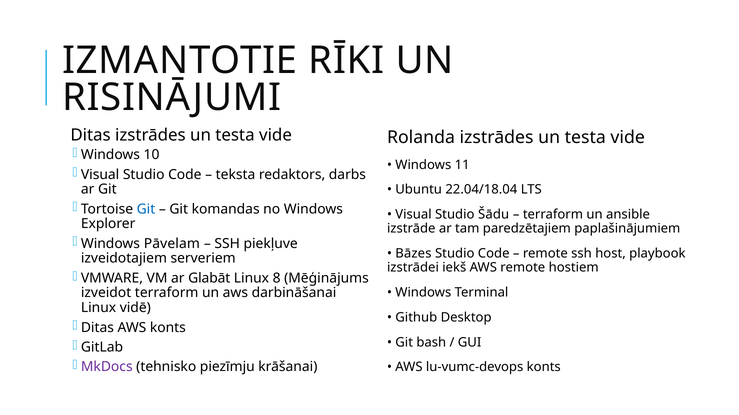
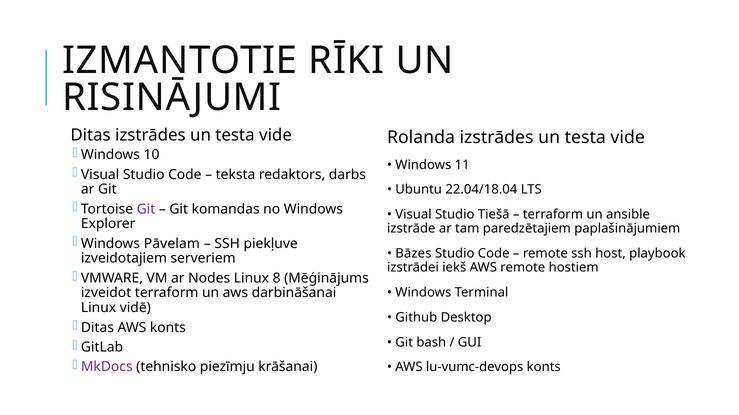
Git colour: blue -> purple (146, 209)
Šādu: Šādu -> Tiešā (494, 215)
Glabāt: Glabāt -> Nodes (209, 278)
